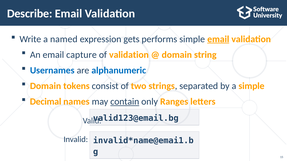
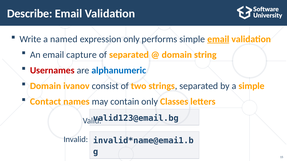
expression gets: gets -> only (131, 39)
of validation: validation -> separated (129, 55)
Usernames colour: blue -> red (52, 70)
tokens: tokens -> ivanov (76, 86)
Decimal: Decimal -> Contact (46, 102)
contain underline: present -> none (125, 102)
Ranges: Ranges -> Classes (174, 102)
